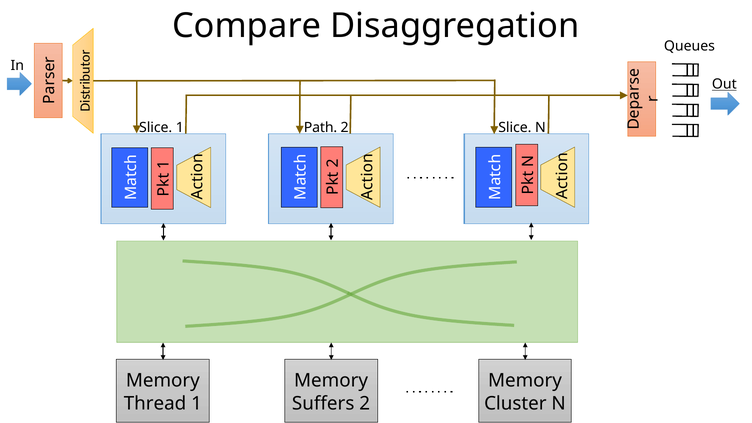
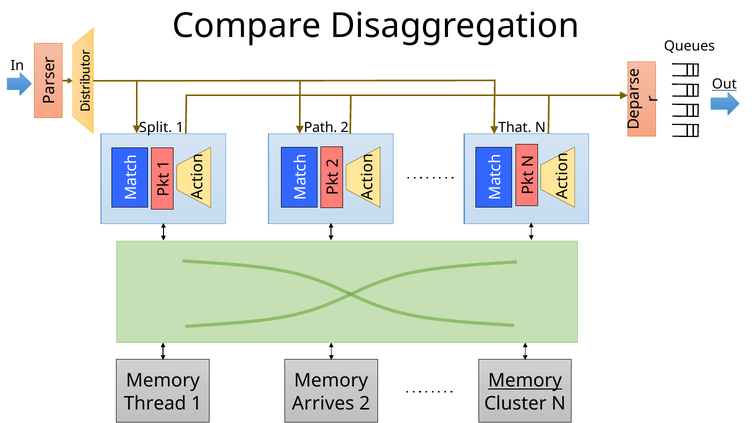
Slice: Slice -> Split (156, 128)
2 Slice: Slice -> That (515, 128)
Memory underline: none -> present (525, 381)
Suffers: Suffers -> Arrives (323, 403)
